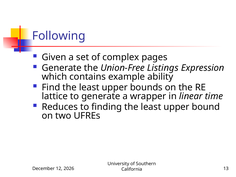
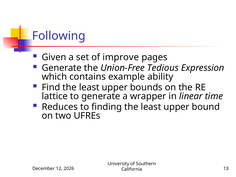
complex: complex -> improve (121, 57)
Listings: Listings -> Tedious (163, 68)
